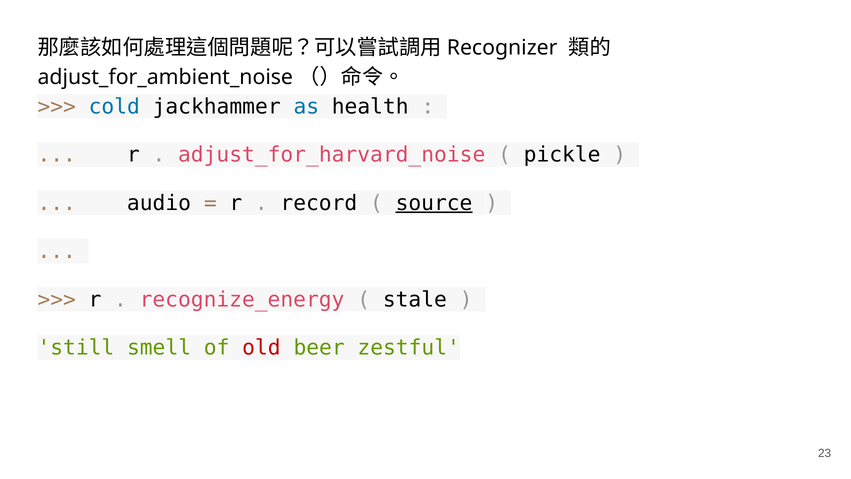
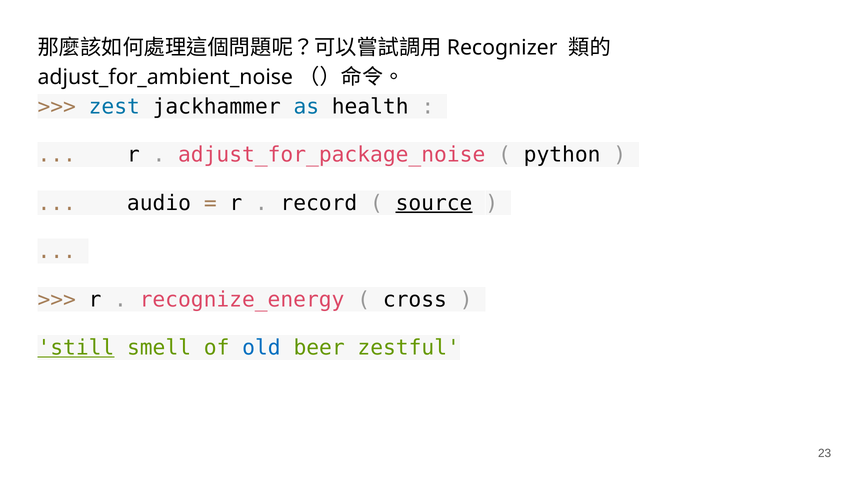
cold: cold -> zest (114, 106)
adjust_for_harvard_noise: adjust_for_harvard_noise -> adjust_for_package_noise (332, 155)
pickle: pickle -> python (562, 155)
stale: stale -> cross (415, 299)
still underline: none -> present (76, 348)
old colour: red -> blue (261, 348)
